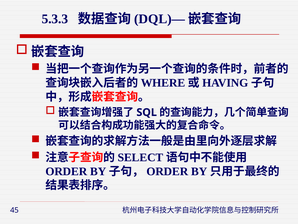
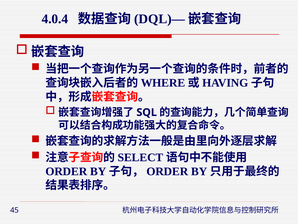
5.3.3: 5.3.3 -> 4.0.4 (55, 19)
